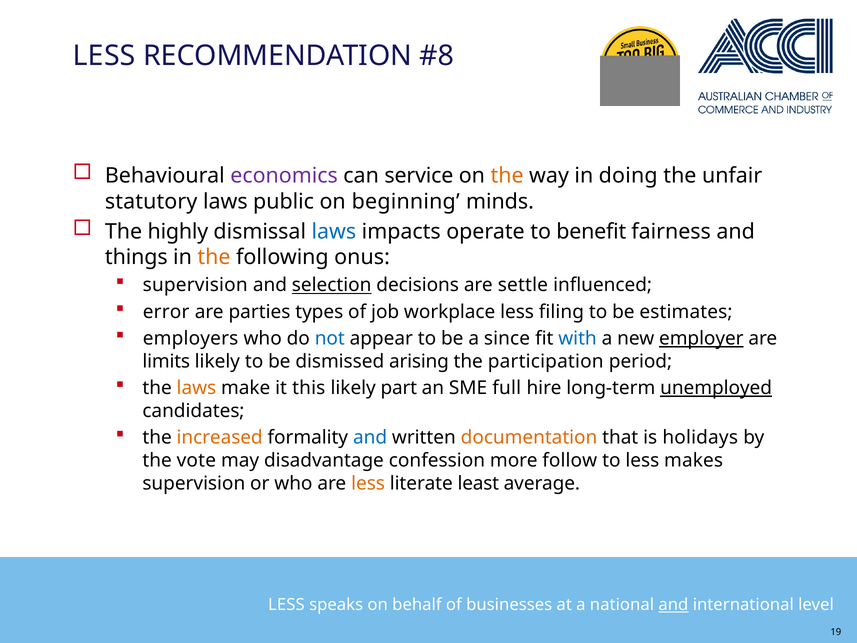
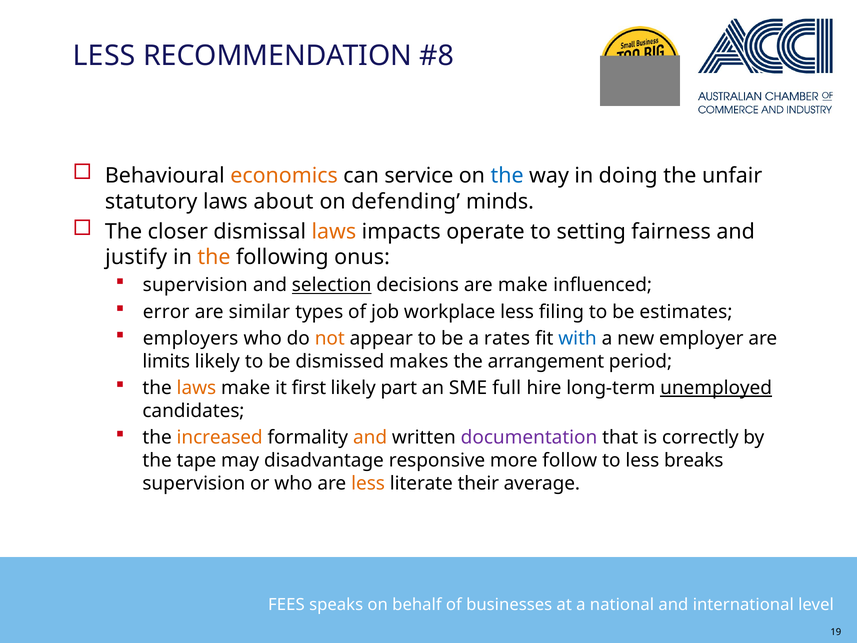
economics colour: purple -> orange (284, 176)
the colour: orange -> blue (507, 176)
public: public -> about (283, 201)
beginning: beginning -> defending (406, 201)
highly: highly -> closer (178, 231)
laws colour: blue -> orange (334, 231)
benefit: benefit -> setting (591, 231)
things: things -> justify (136, 257)
are settle: settle -> make (523, 285)
parties: parties -> similar (259, 312)
not colour: blue -> orange (330, 338)
since: since -> rates (507, 338)
employer underline: present -> none (701, 338)
arising: arising -> makes (419, 361)
participation: participation -> arrangement (546, 361)
this: this -> first (309, 388)
and colour: blue -> orange (370, 437)
documentation colour: orange -> purple (529, 437)
holidays: holidays -> correctly (700, 437)
vote: vote -> tape (196, 460)
confession: confession -> responsive (437, 460)
makes: makes -> breaks (694, 460)
least: least -> their (478, 483)
LESS: LESS -> FEES (286, 605)
and underline: present -> none (673, 605)
